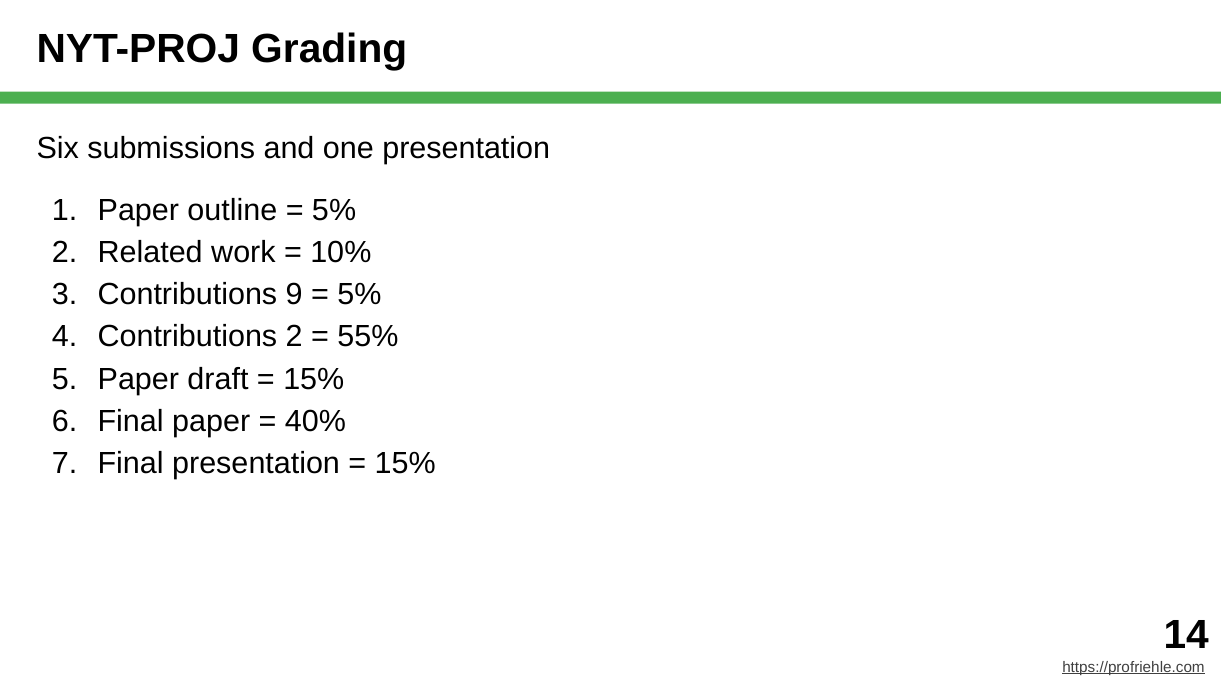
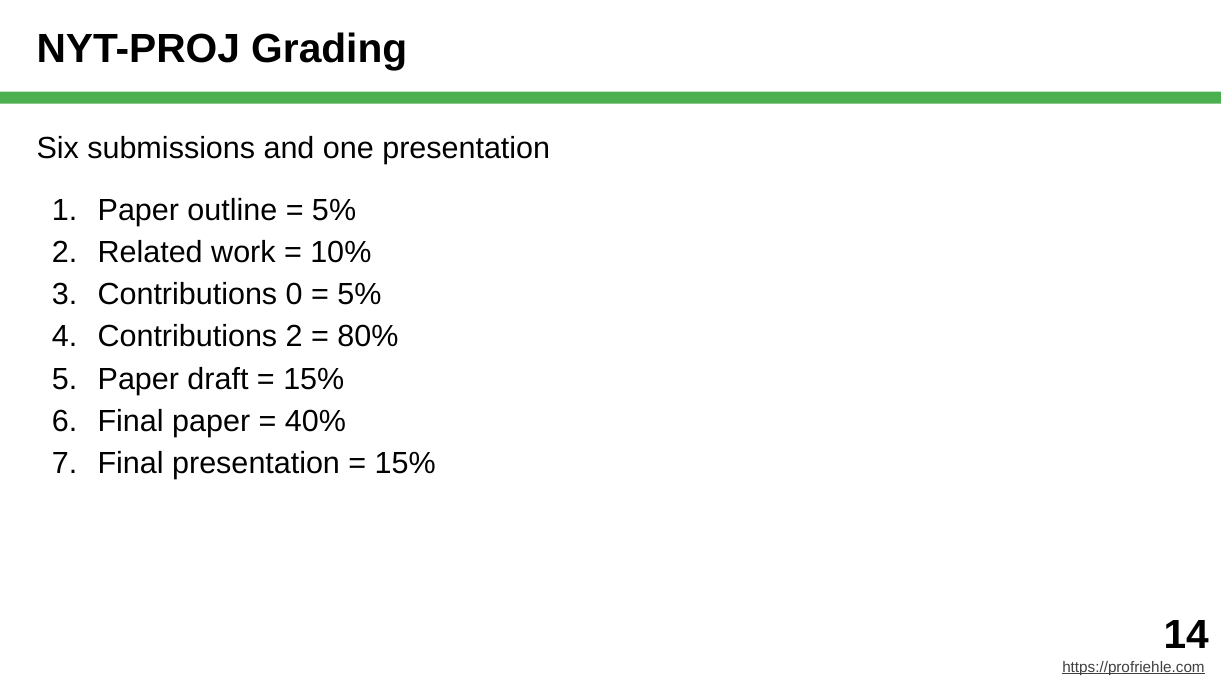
9: 9 -> 0 (294, 295)
55%: 55% -> 80% (368, 337)
